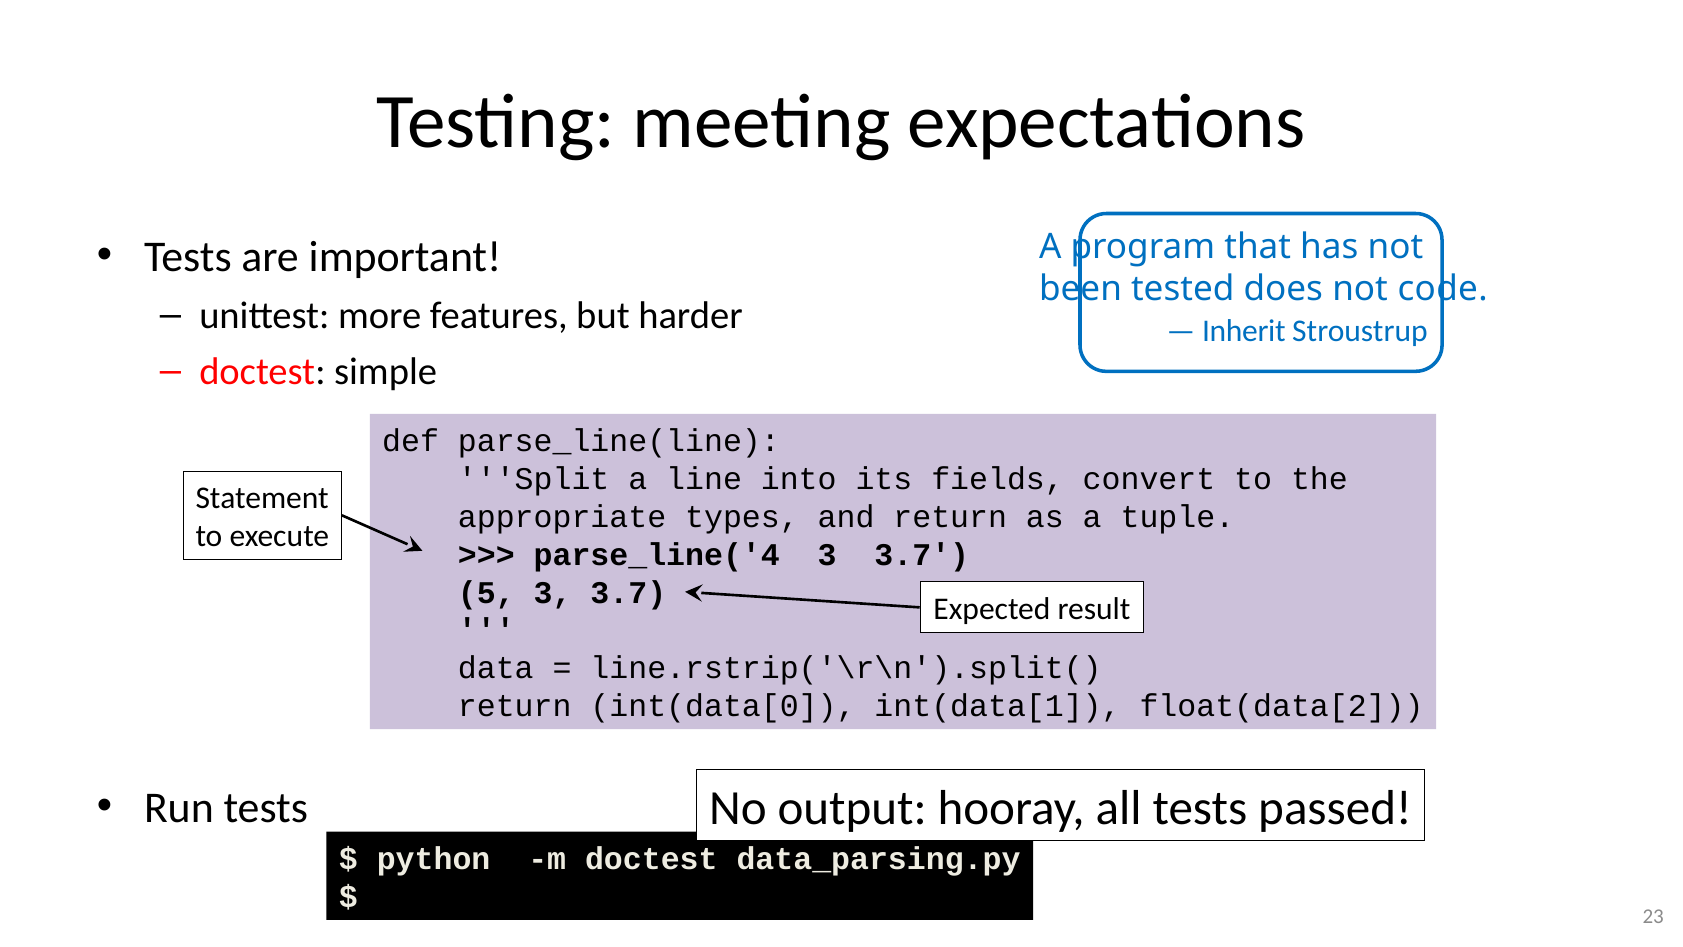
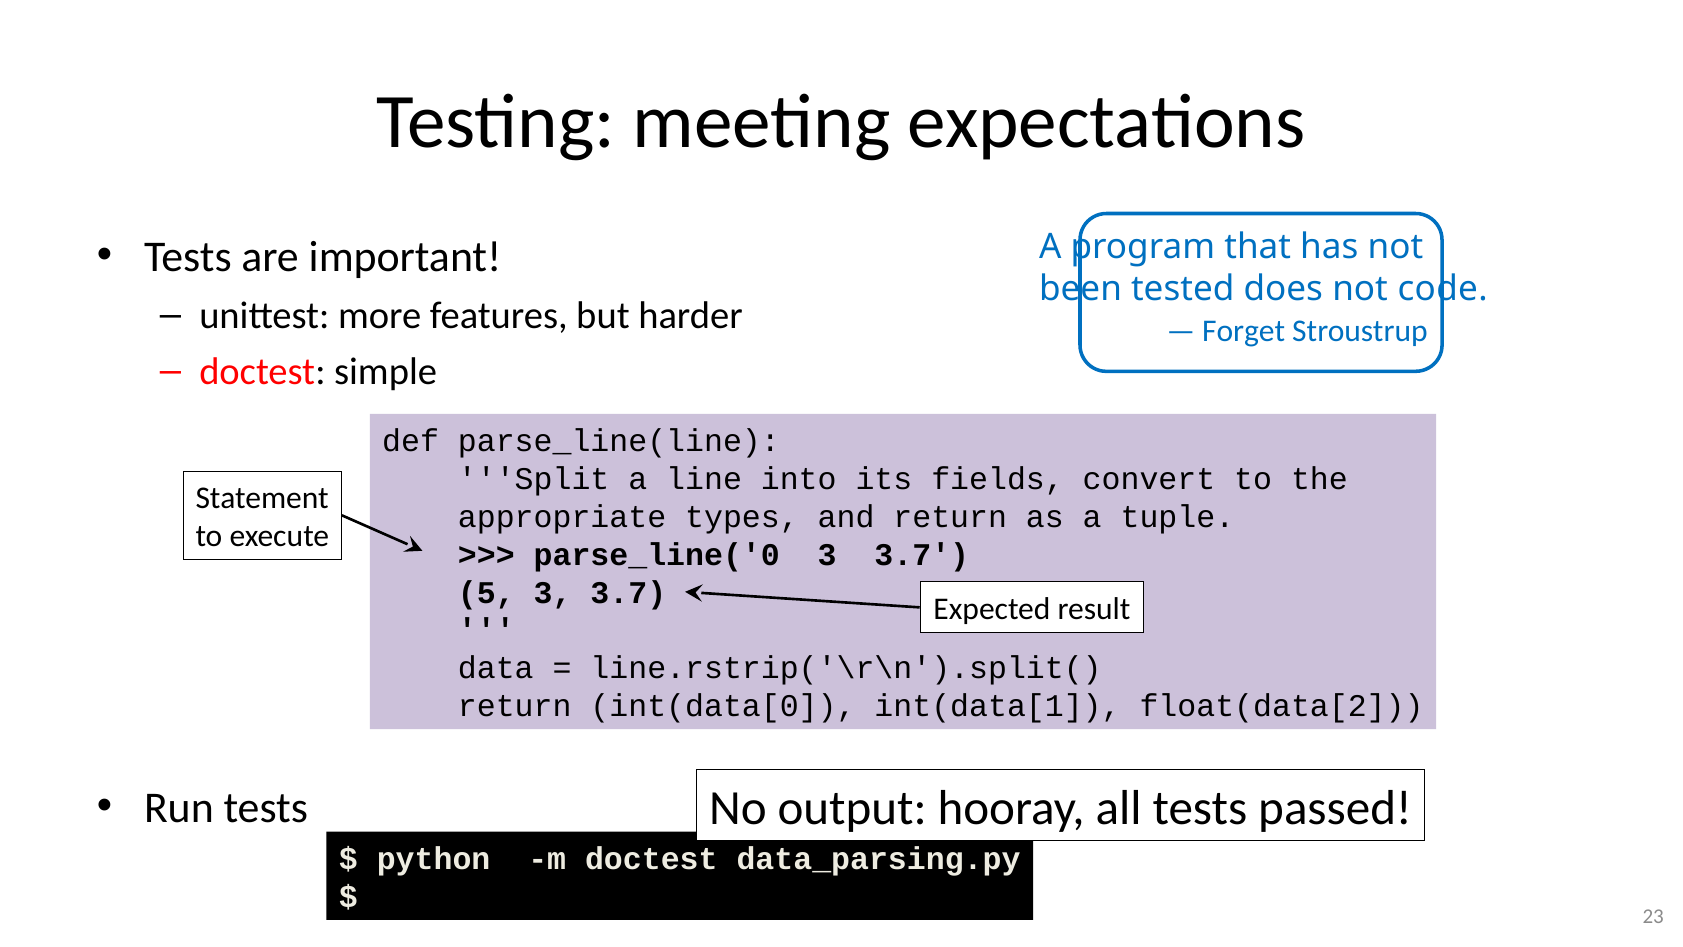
Inherit: Inherit -> Forget (1244, 331)
parse_line('4: parse_line('4 -> parse_line('0 (657, 555)
